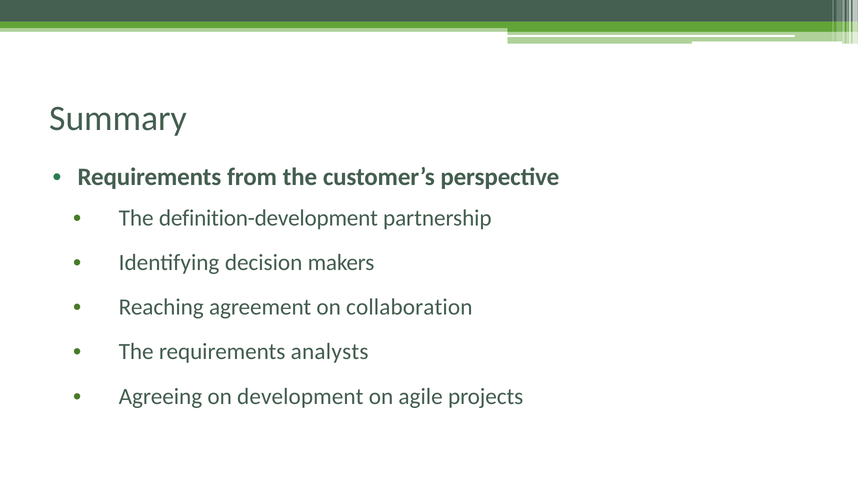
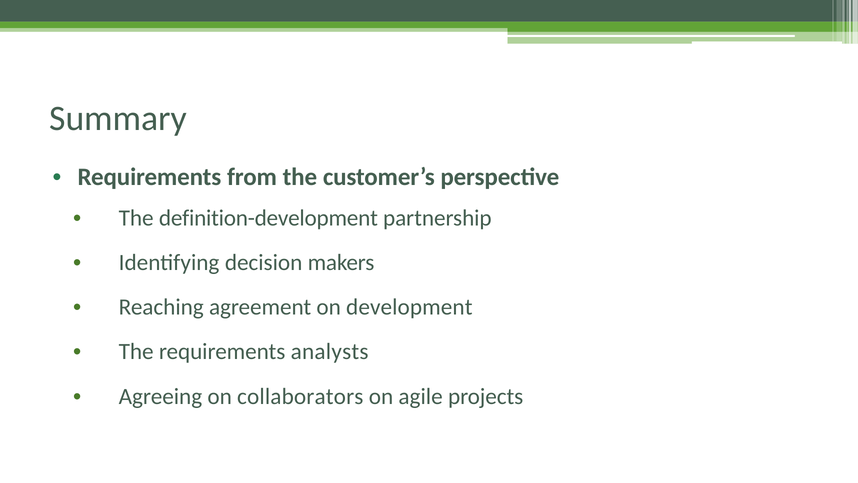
collaboration: collaboration -> development (409, 307)
development: development -> collaborators (300, 396)
